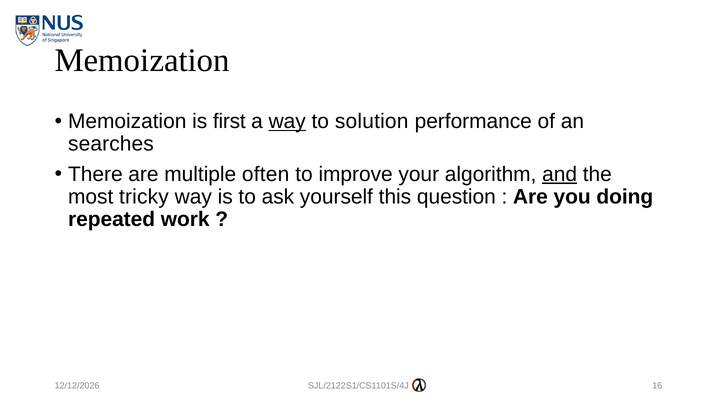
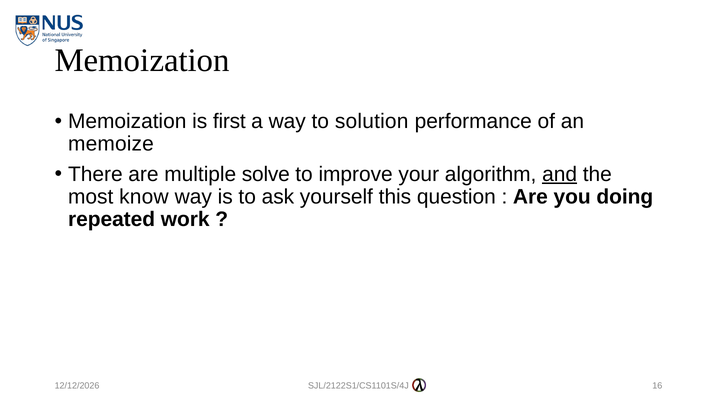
way underline: present -> none (287, 121)
searches: searches -> memoize (111, 144)
often: often -> solve (266, 174)
tricky: tricky -> know (144, 196)
